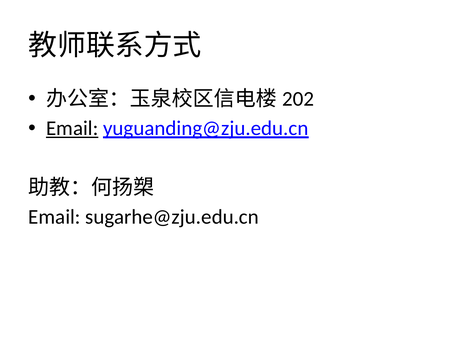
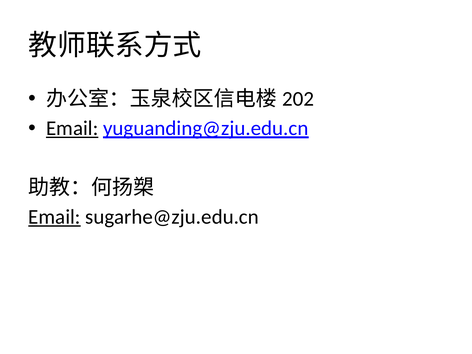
Email underline: none -> present (54, 217)
